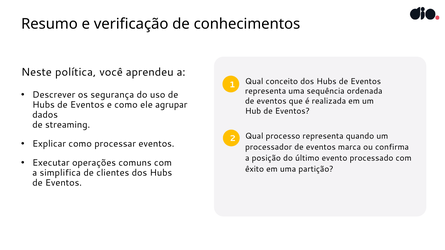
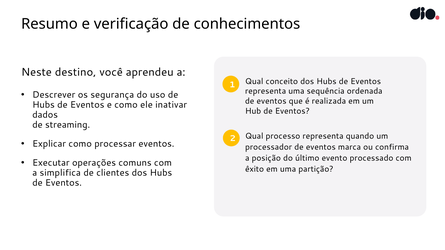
política: política -> destino (76, 72)
agrupar: agrupar -> inativar (171, 105)
